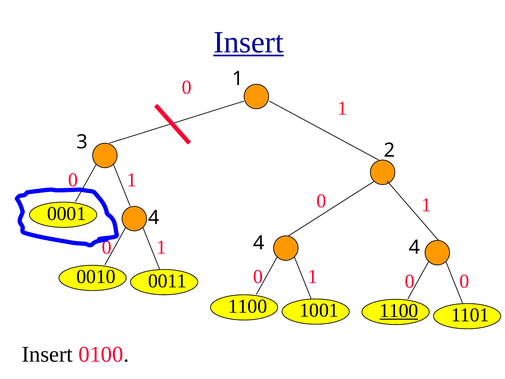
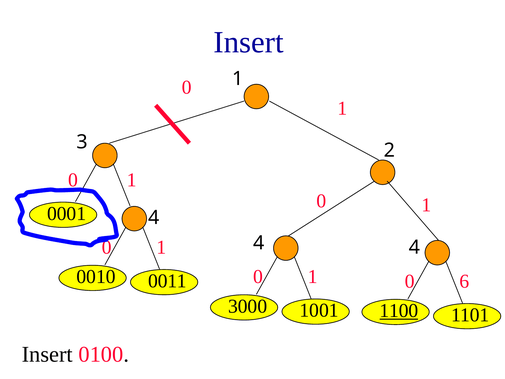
Insert underline: present -> none (249, 42)
0: 0 -> 6 (464, 281)
1100: 1100 -> 3000 (248, 306)
